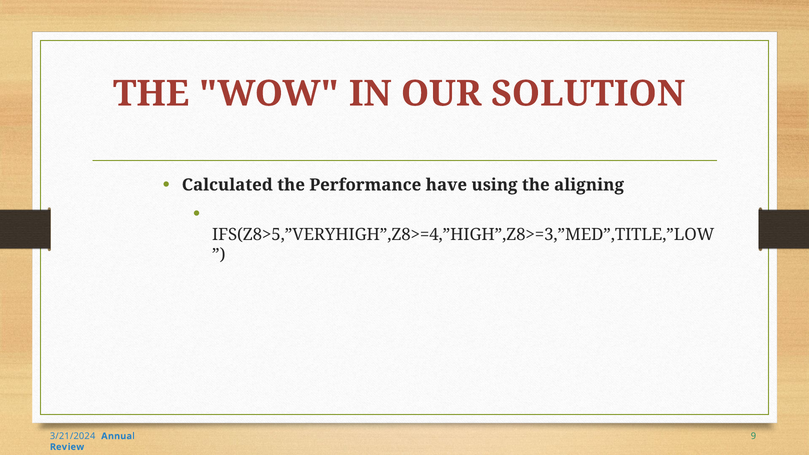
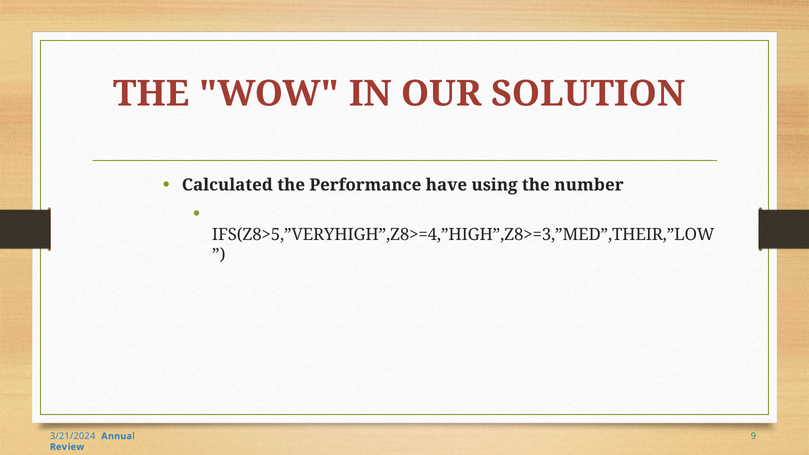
aligning: aligning -> number (589, 185)
IFS(Z8>5,”VERYHIGH”,Z8>=4,”HIGH”,Z8>=3,”MED”,TITLE,”LOW: IFS(Z8>5,”VERYHIGH”,Z8>=4,”HIGH”,Z8>=3,”MED”,TITLE,”LOW -> IFS(Z8>5,”VERYHIGH”,Z8>=4,”HIGH”,Z8>=3,”MED”,THEIR,”LOW (463, 235)
